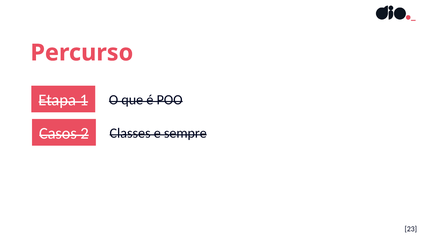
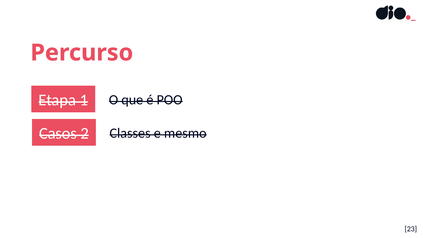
sempre: sempre -> mesmo (185, 133)
